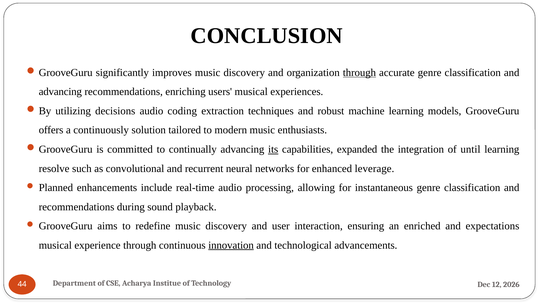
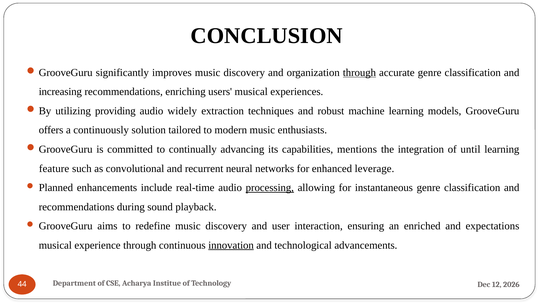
advancing: advancing -> increasing (60, 92)
decisions: decisions -> providing (115, 111)
coding: coding -> widely (182, 111)
its underline: present -> none (273, 149)
expanded: expanded -> mentions (357, 149)
resolve: resolve -> feature (54, 169)
processing underline: none -> present (270, 188)
